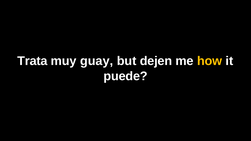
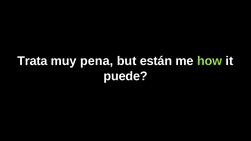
guay: guay -> pena (97, 61)
dejen: dejen -> están (156, 61)
how colour: yellow -> light green (210, 61)
